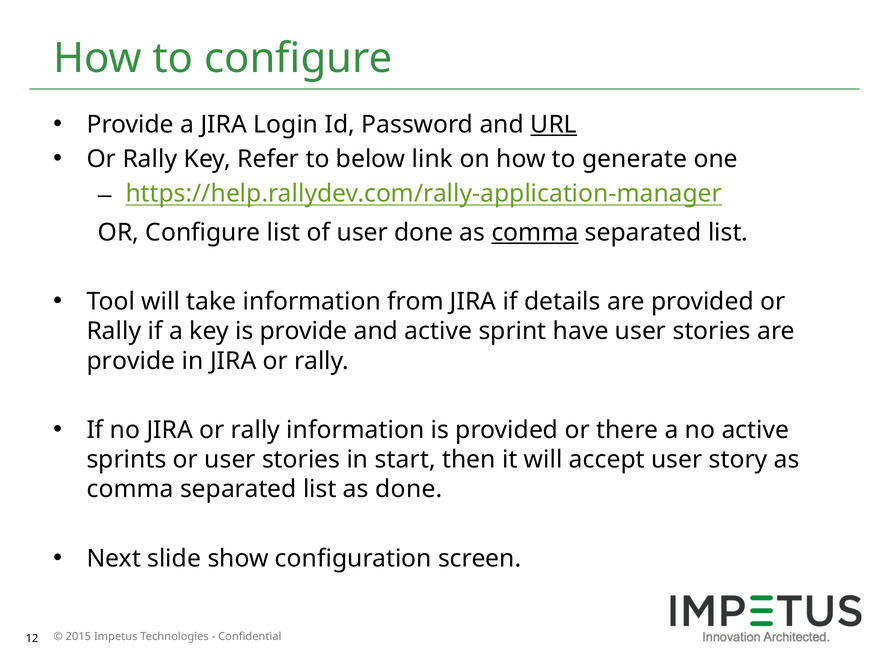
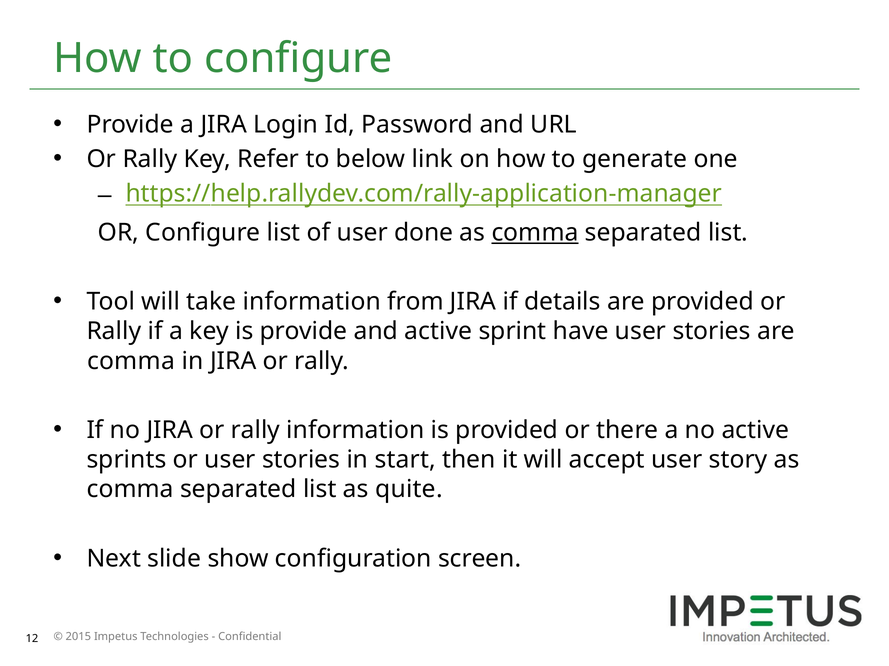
URL underline: present -> none (554, 125)
provide: provide -> comma (131, 361)
as done: done -> quite (409, 490)
